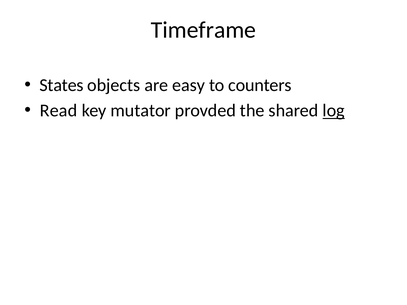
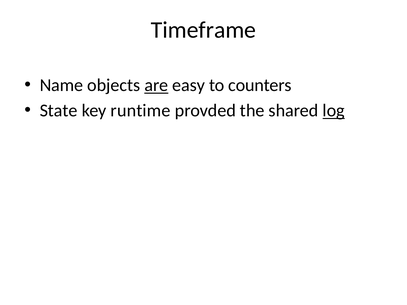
States: States -> Name (61, 85)
are underline: none -> present (156, 85)
Read: Read -> State (59, 111)
mutator: mutator -> runtime (141, 111)
